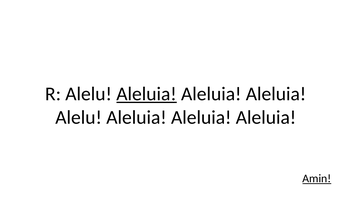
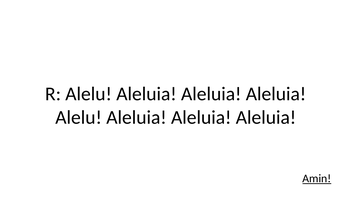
Aleluia underline: present -> none (147, 94)
